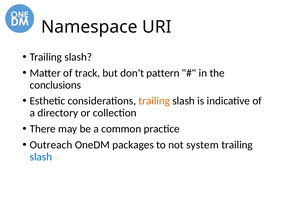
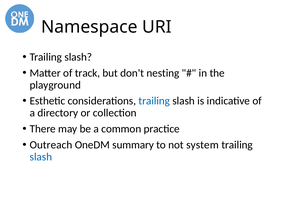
pattern: pattern -> nesting (163, 73)
conclusions: conclusions -> playground (55, 85)
trailing colour: orange -> blue (154, 101)
packages: packages -> summary (133, 145)
